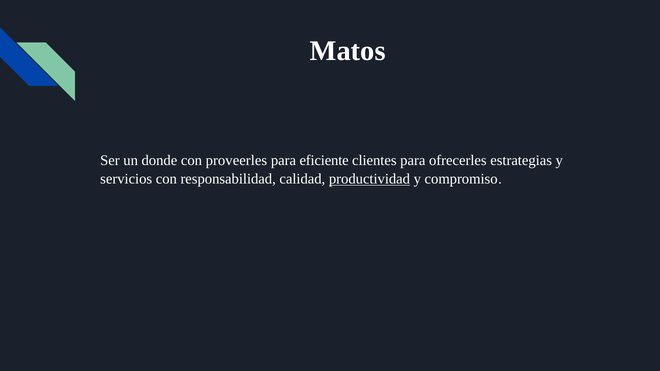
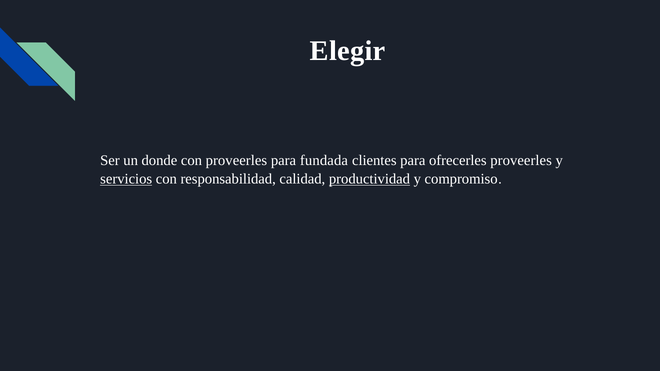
Matos: Matos -> Elegir (348, 51)
eficiente: eficiente -> fundada (324, 160)
ofrecerles estrategias: estrategias -> proveerles (521, 160)
servicios underline: none -> present (126, 179)
